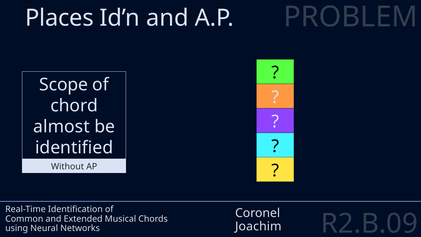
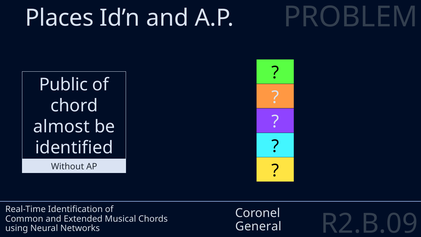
Scope: Scope -> Public (64, 85)
Joachim: Joachim -> General (258, 226)
